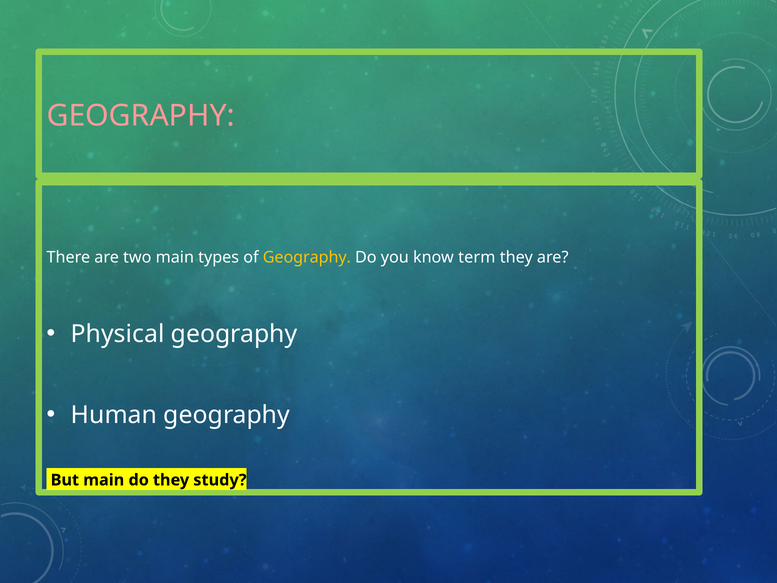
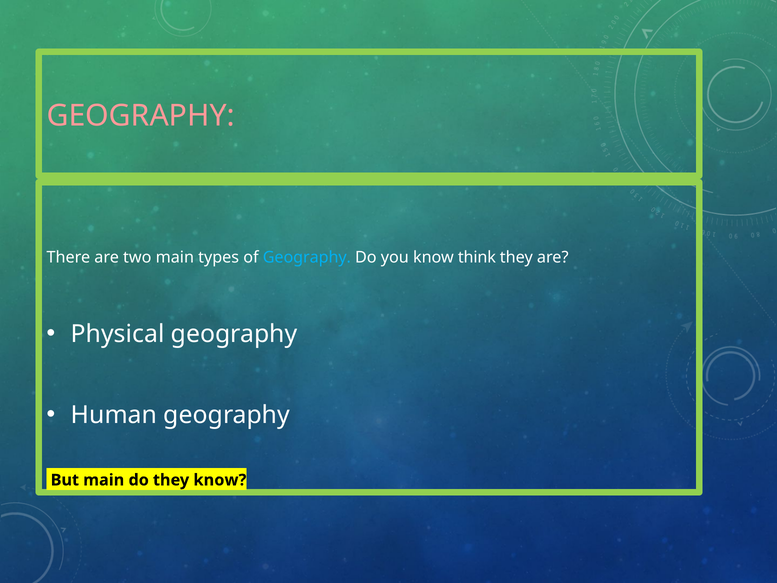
Geography colour: yellow -> light blue (307, 257)
term: term -> think (477, 257)
they study: study -> know (220, 480)
